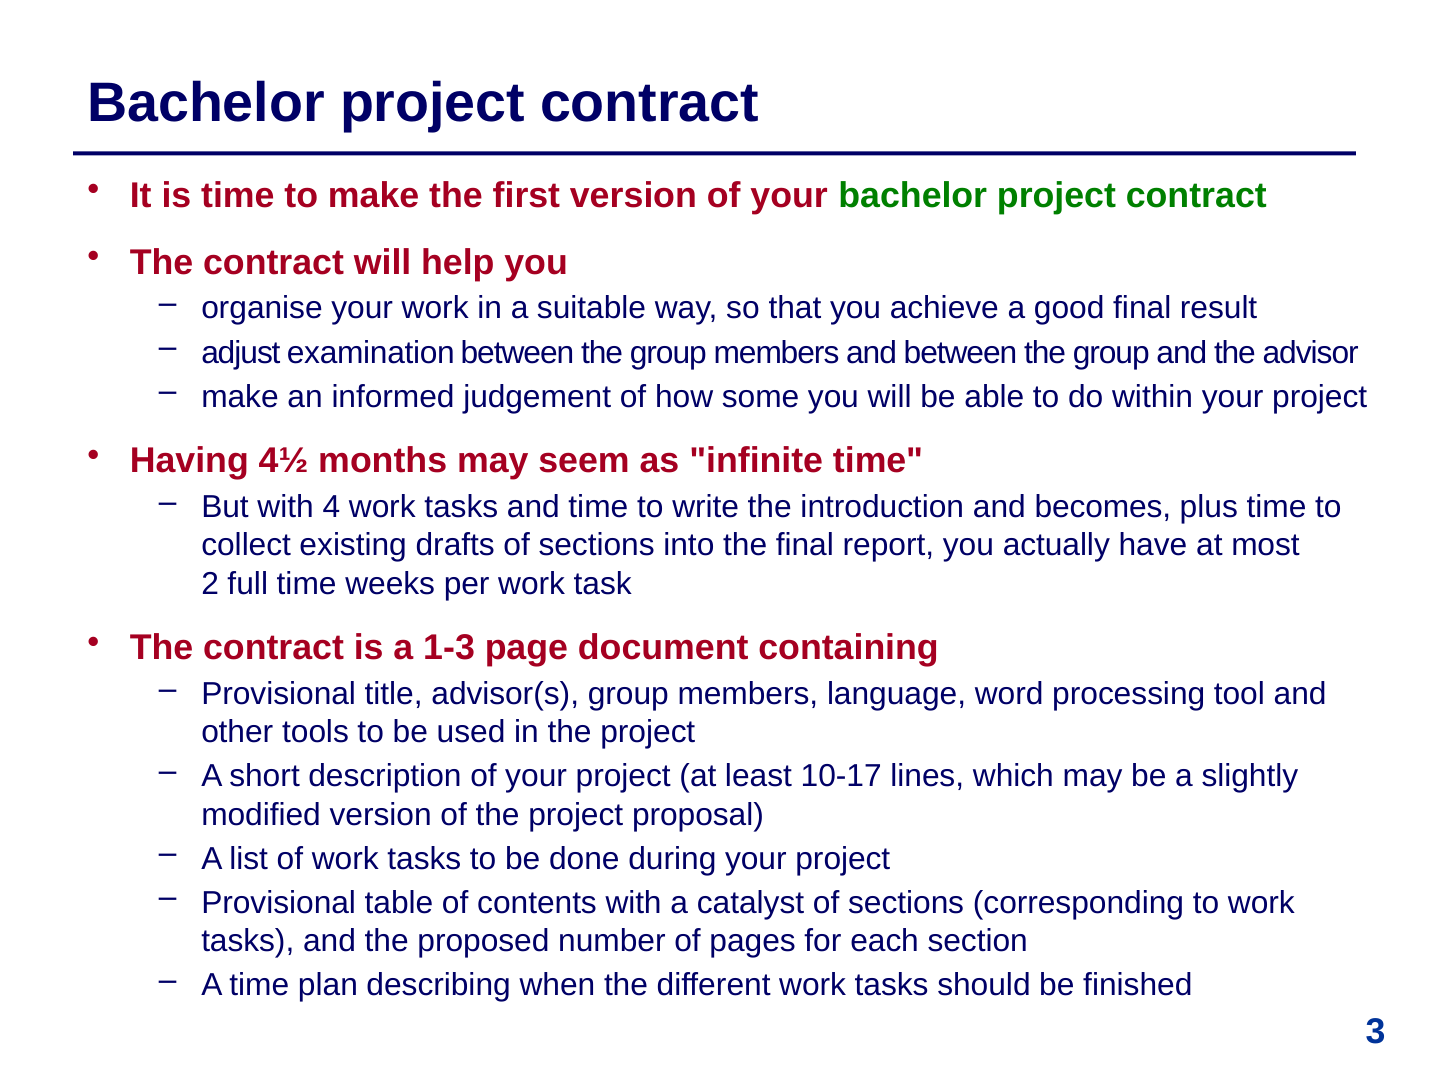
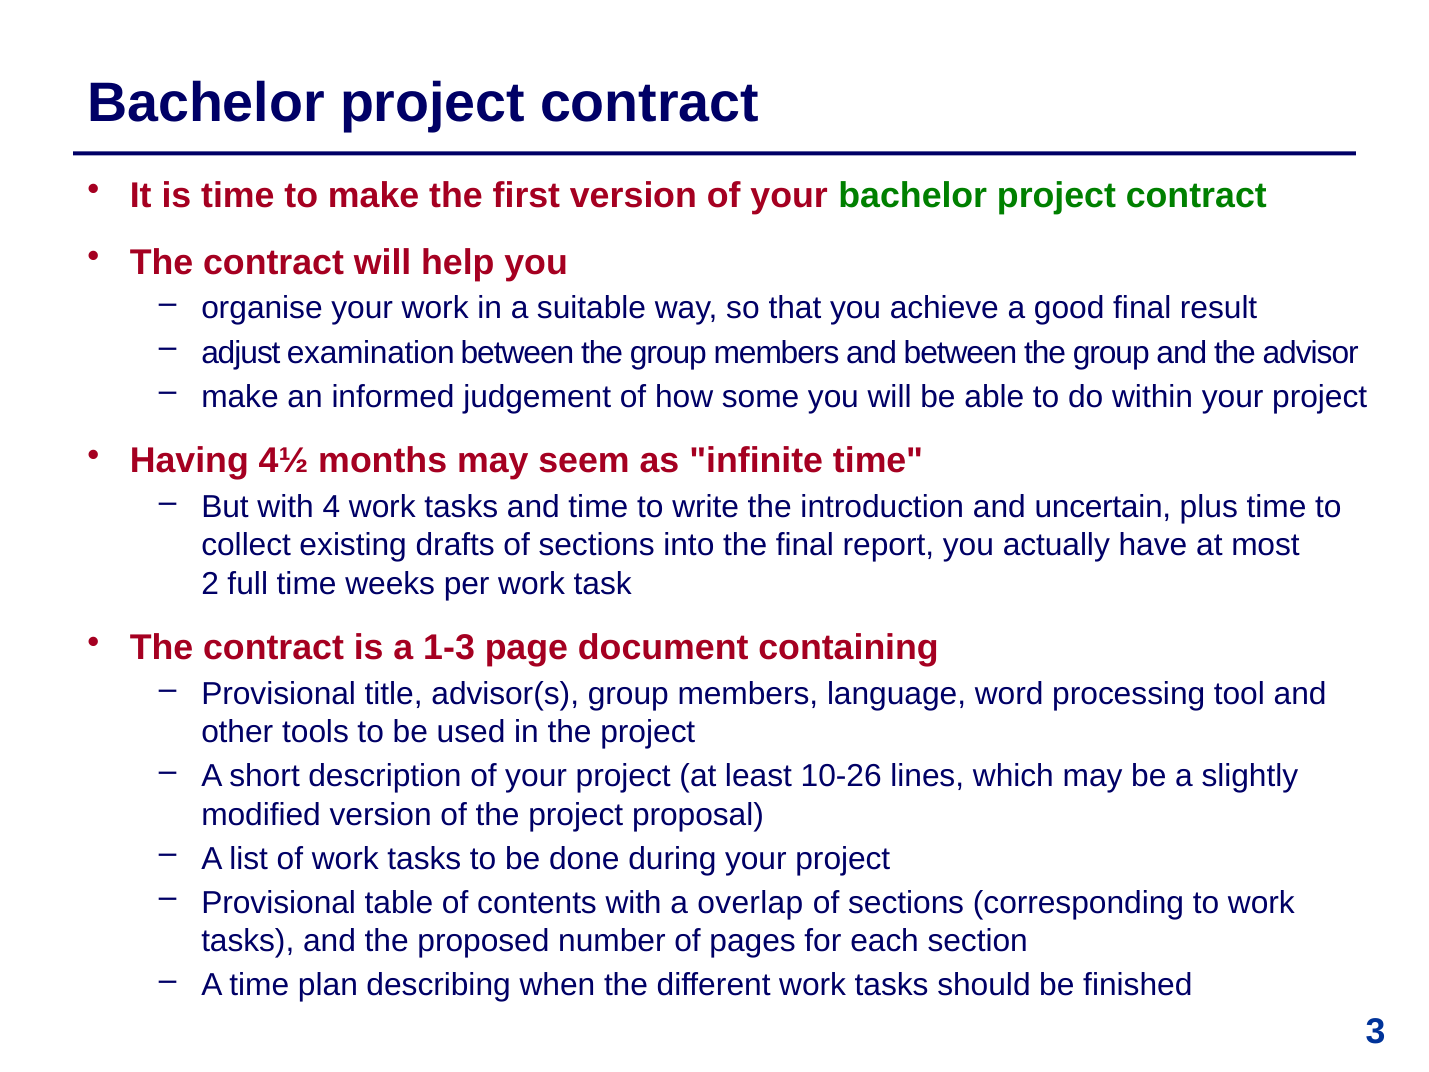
becomes: becomes -> uncertain (1103, 507)
10-17: 10-17 -> 10-26 (841, 776)
catalyst: catalyst -> overlap (750, 902)
